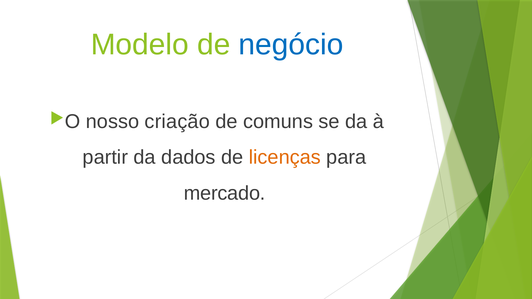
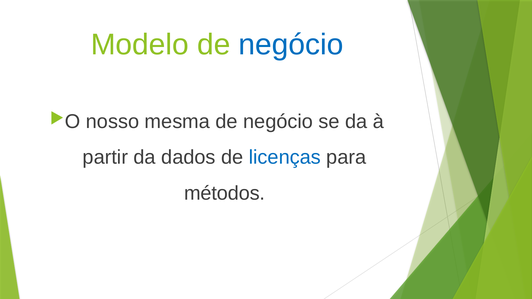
criação: criação -> mesma (177, 122)
comuns: comuns -> negócio (278, 122)
licenças colour: orange -> blue (285, 158)
mercado: mercado -> métodos (225, 193)
